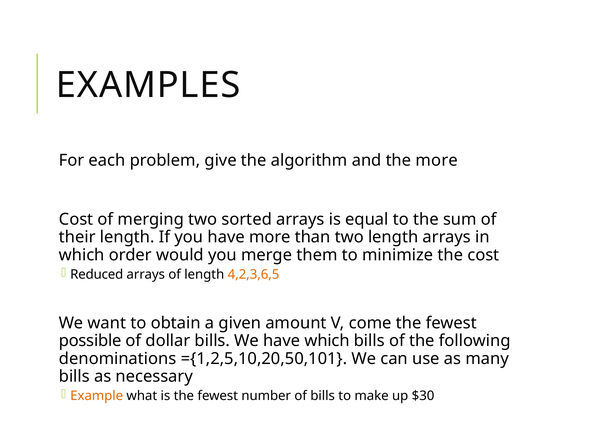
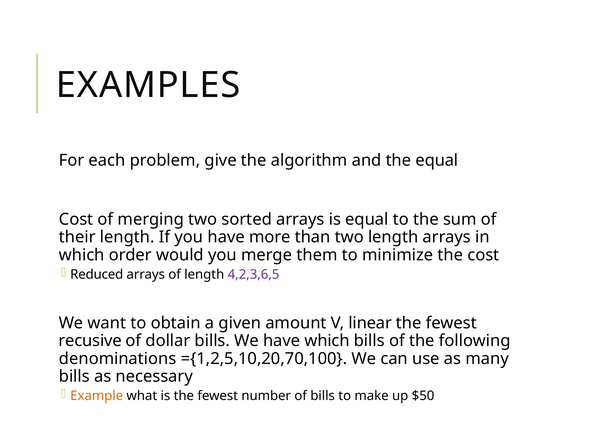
the more: more -> equal (437, 161)
4,2,3,6,5 colour: orange -> purple (254, 275)
come: come -> linear (370, 323)
possible: possible -> recusive (90, 341)
={1,2,5,10,20,50,101: ={1,2,5,10,20,50,101 -> ={1,2,5,10,20,70,100 (264, 359)
$30: $30 -> $50 (423, 396)
